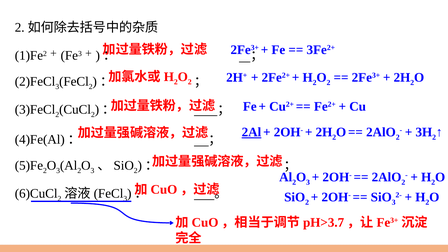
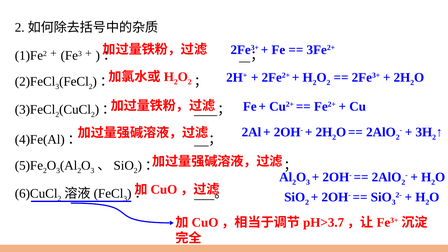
2Al underline: present -> none (251, 132)
